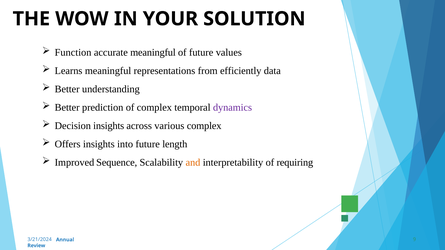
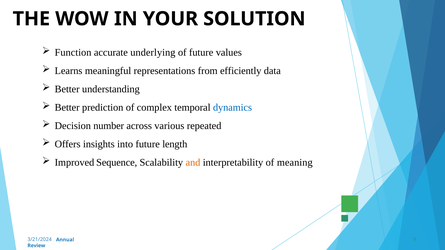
accurate meaningful: meaningful -> underlying (153, 52)
dynamics colour: purple -> blue (233, 107)
Decision insights: insights -> number (109, 126)
various complex: complex -> repeated (204, 126)
requiring: requiring -> meaning (295, 163)
